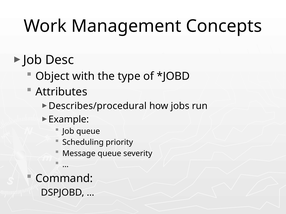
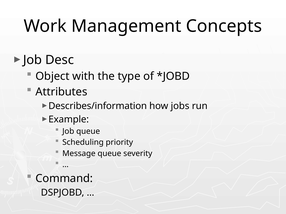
Describes/procedural: Describes/procedural -> Describes/information (98, 106)
